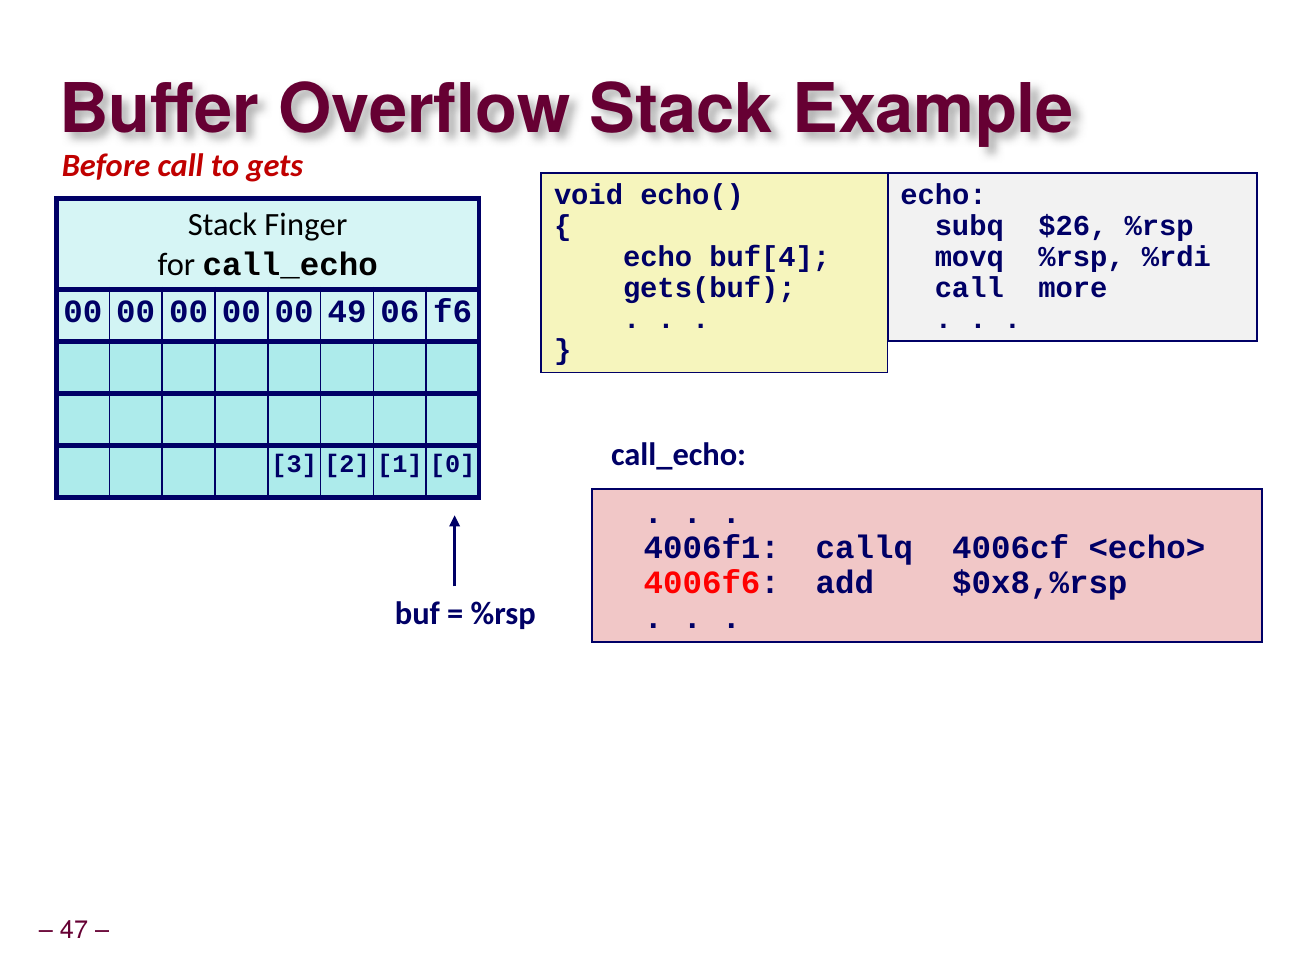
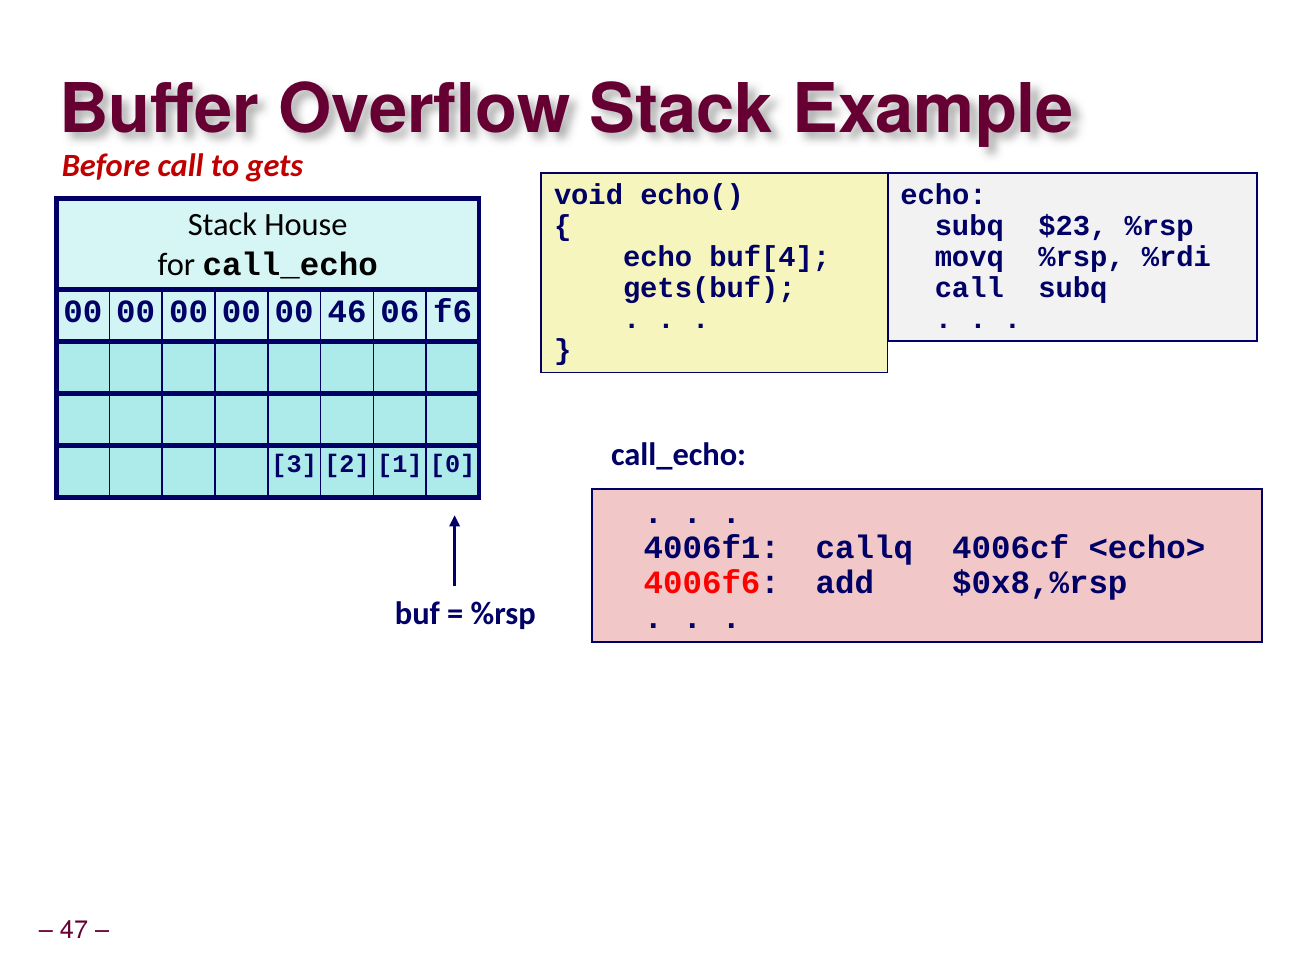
Finger: Finger -> House (306, 225)
$26: $26 -> $23 (1073, 226)
call more: more -> subq (1073, 288)
49: 49 -> 46 (347, 312)
